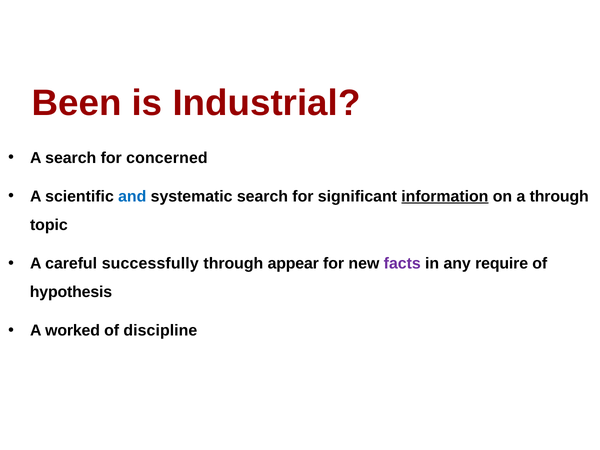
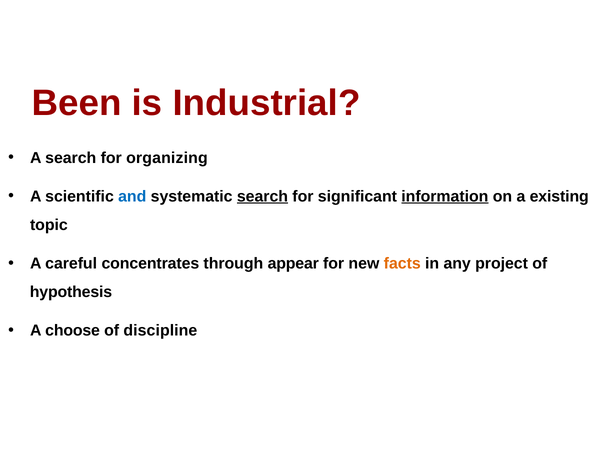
concerned: concerned -> organizing (167, 158)
search underline: none -> present (262, 197)
a through: through -> existing (559, 197)
successfully: successfully -> concentrates (150, 264)
facts colour: purple -> orange (402, 264)
require: require -> project (502, 264)
worked: worked -> choose (73, 331)
